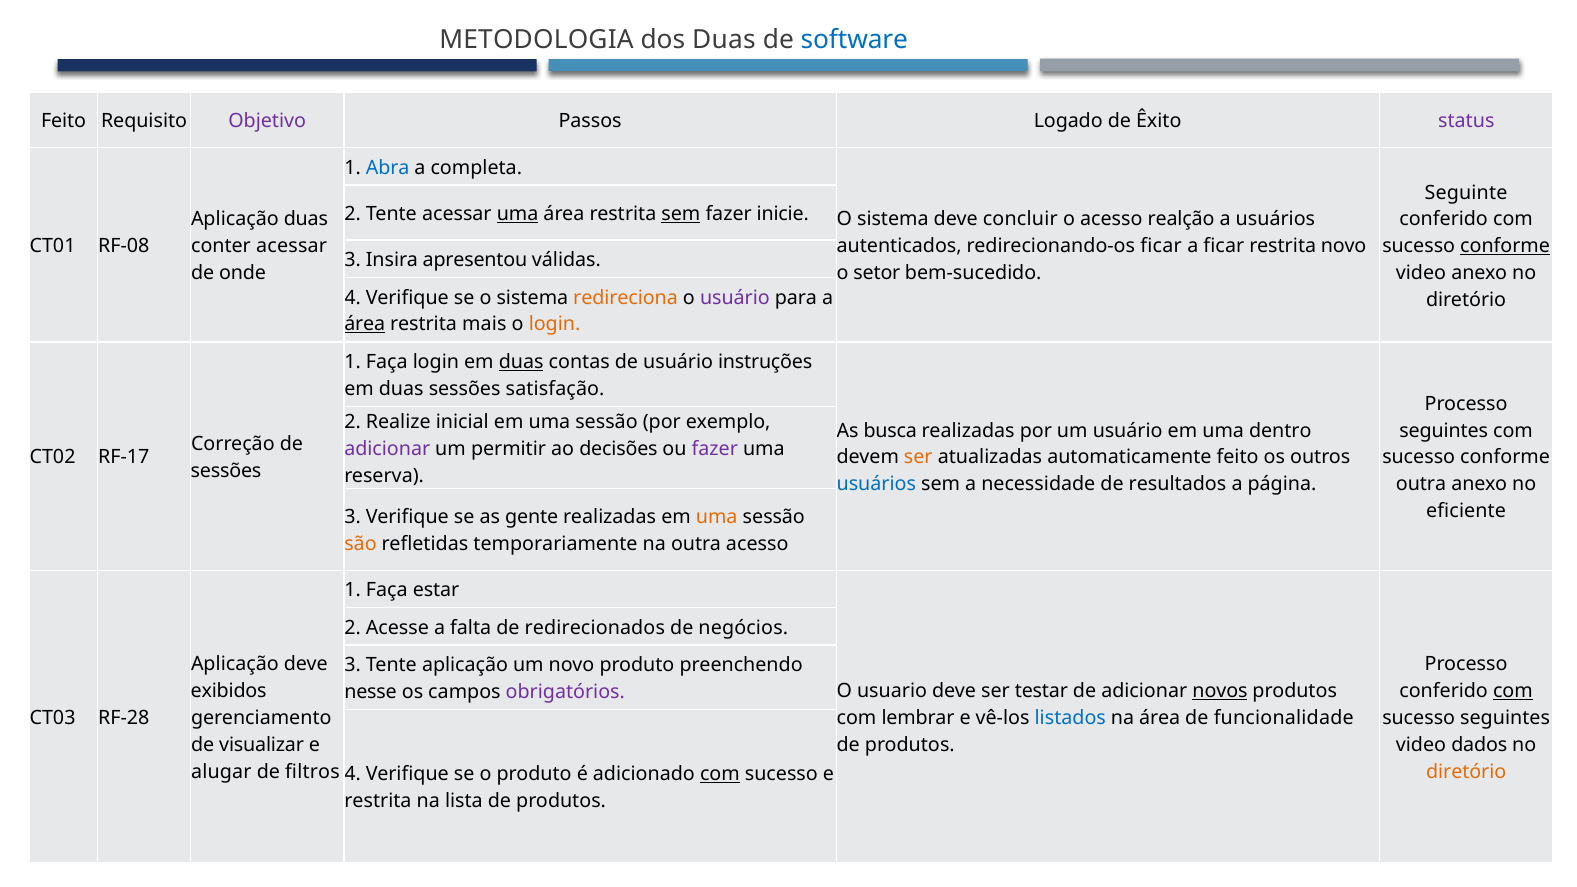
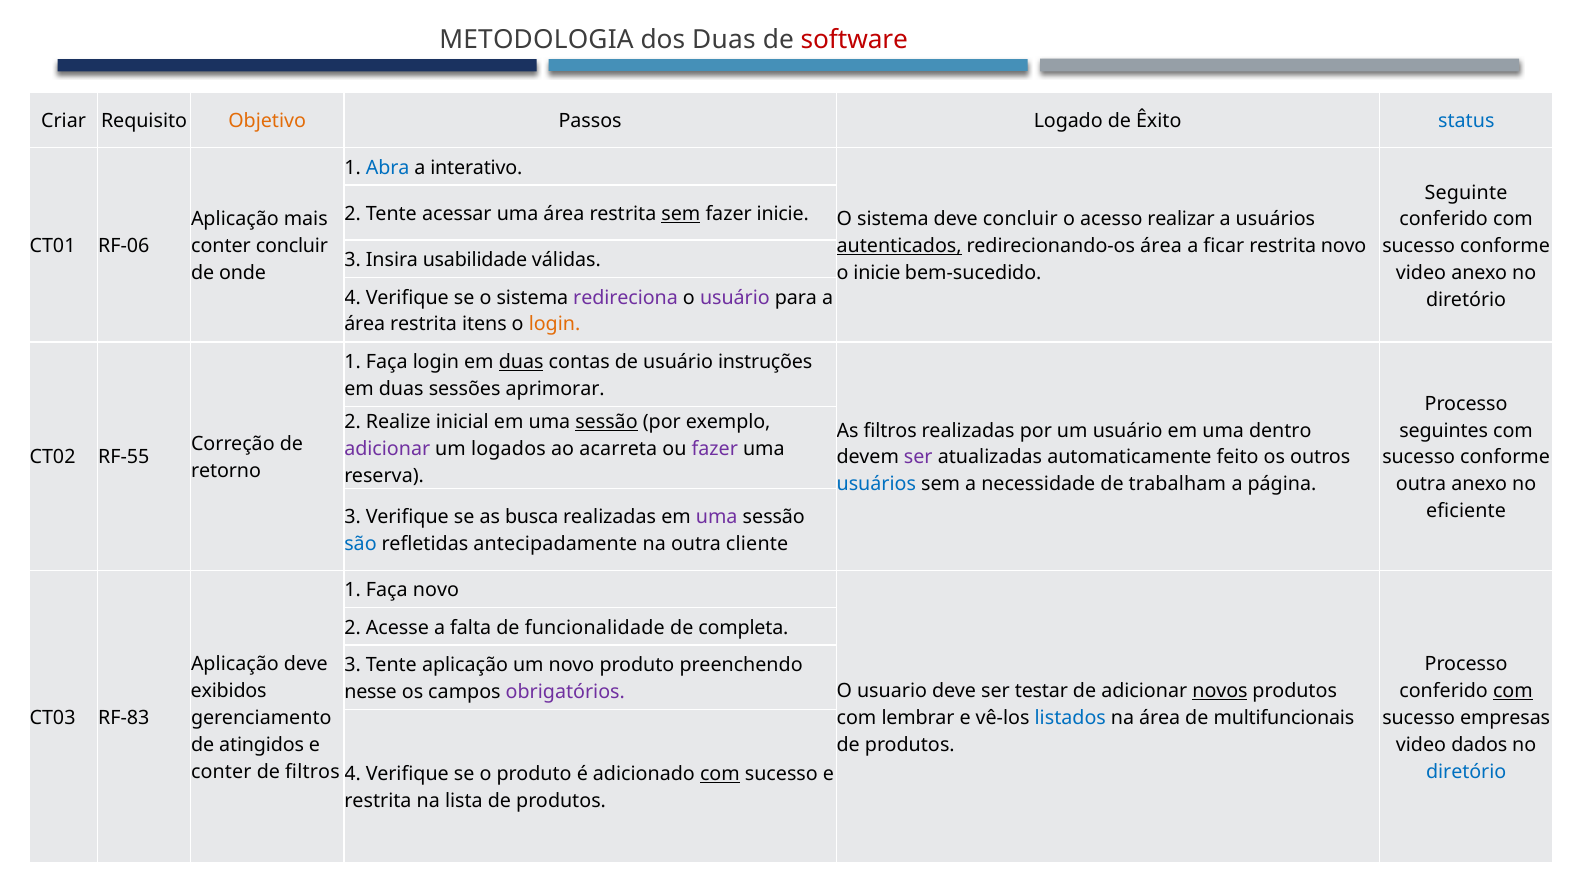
software colour: blue -> red (854, 40)
Feito: Feito -> Criar (64, 122)
Objetivo colour: purple -> orange (267, 122)
status colour: purple -> blue (1466, 122)
completa: completa -> interativo (476, 168)
uma underline: present -> none (518, 214)
Aplicação duas: duas -> mais (306, 219)
realção: realção -> realizar (1181, 219)
RF-08: RF-08 -> RF-06 (124, 246)
conter acessar: acessar -> concluir (292, 246)
autenticados underline: none -> present (899, 246)
redirecionando-os ficar: ficar -> área (1161, 246)
conforme underline: present -> none (1505, 246)
apresentou: apresentou -> usabilidade (475, 260)
o setor: setor -> inicie (877, 273)
redireciona colour: orange -> purple (626, 298)
área underline: present -> none (365, 324)
mais: mais -> itens (484, 324)
satisfação: satisfação -> aprimorar (555, 389)
sessão underline: none -> present (606, 422)
As busca: busca -> filtros (890, 431)
permitir: permitir -> logados (508, 449)
decisões: decisões -> acarreta (618, 449)
RF-17: RF-17 -> RF-55 (124, 458)
ser colour: orange -> purple (918, 458)
sessões: sessões -> retorno (226, 471)
resultados: resultados -> trabalham (1177, 484)
gente: gente -> busca (532, 517)
uma colour: orange -> purple (717, 517)
são colour: orange -> blue (360, 544)
temporariamente: temporariamente -> antecipadamente (555, 544)
outra acesso: acesso -> cliente (757, 544)
Faça estar: estar -> novo (436, 590)
redirecionados: redirecionados -> funcionalidade (595, 628)
negócios: negócios -> completa (743, 628)
RF-28: RF-28 -> RF-83 (124, 718)
funcionalidade: funcionalidade -> multifuncionais (1284, 718)
sucesso seguintes: seguintes -> empresas (1505, 718)
visualizar: visualizar -> atingidos (262, 745)
alugar: alugar -> conter (221, 772)
diretório colour: orange -> blue (1466, 772)
